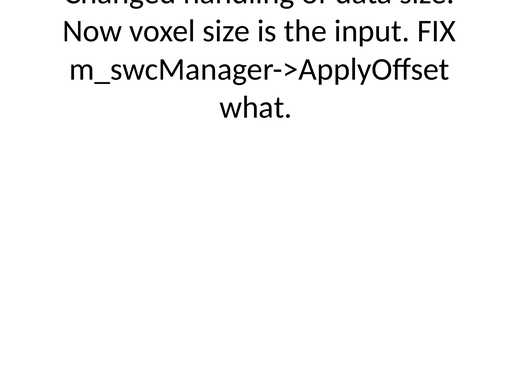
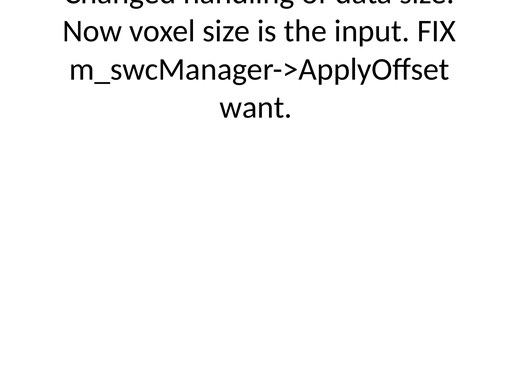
what: what -> want (256, 107)
